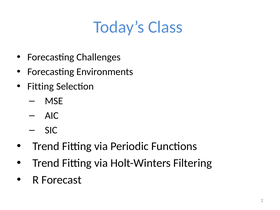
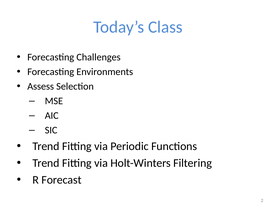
Fitting: Fitting -> Assess (41, 86)
